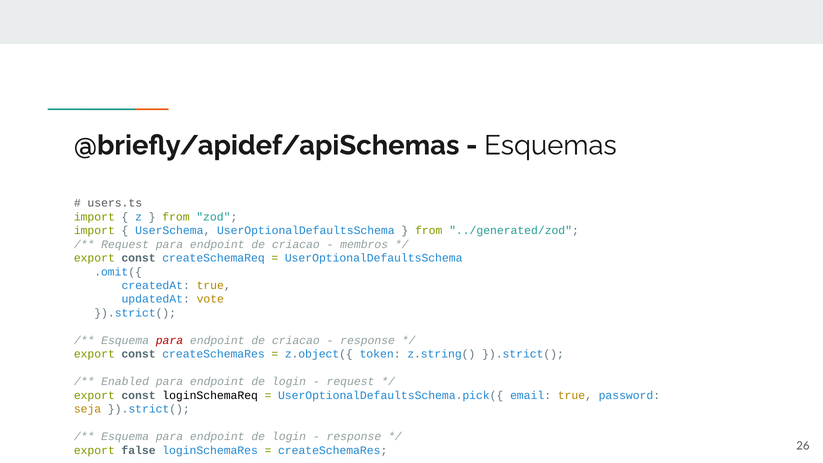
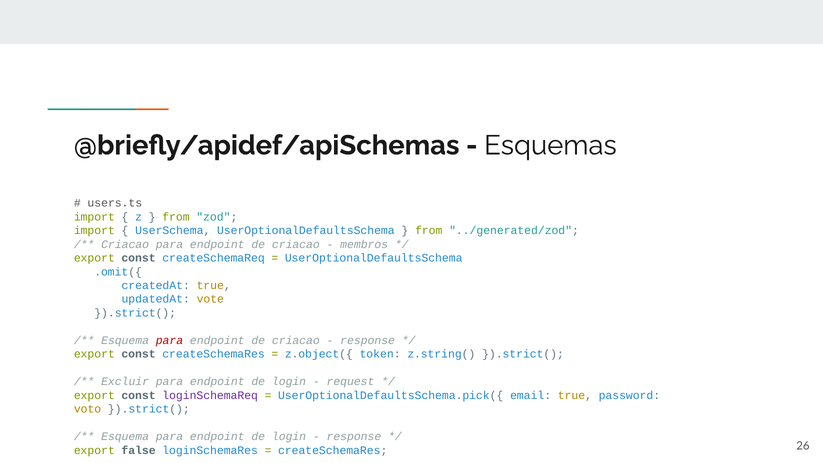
Request: Request -> Criacao (125, 244)
Enabled: Enabled -> Excluir (125, 382)
loginSchemaReq colour: black -> purple (210, 395)
seja: seja -> voto (88, 409)
